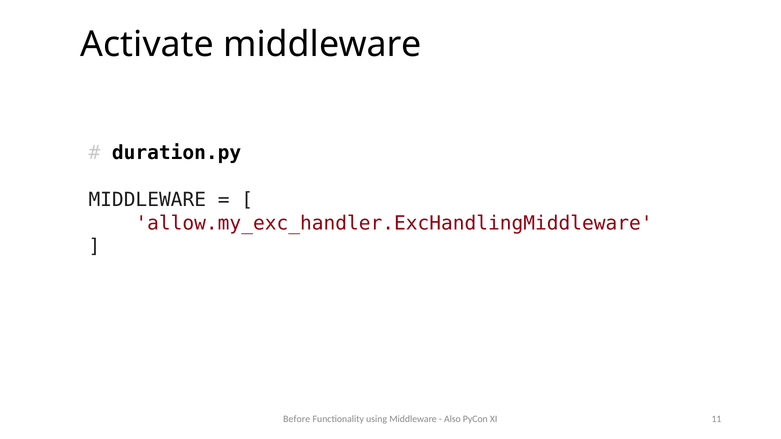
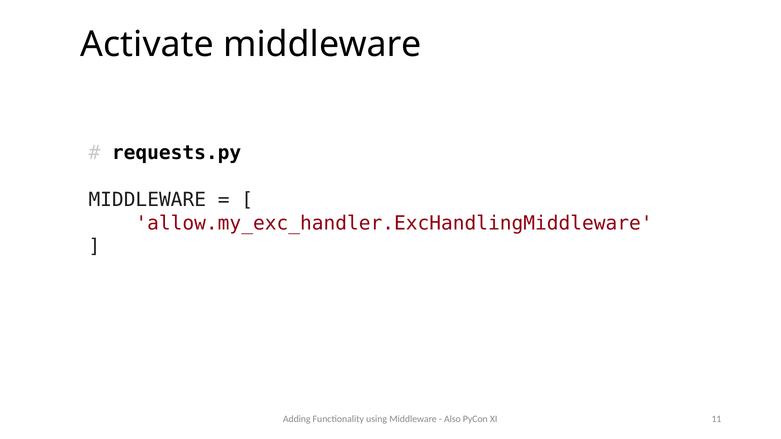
duration.py: duration.py -> requests.py (177, 153)
Before: Before -> Adding (297, 419)
